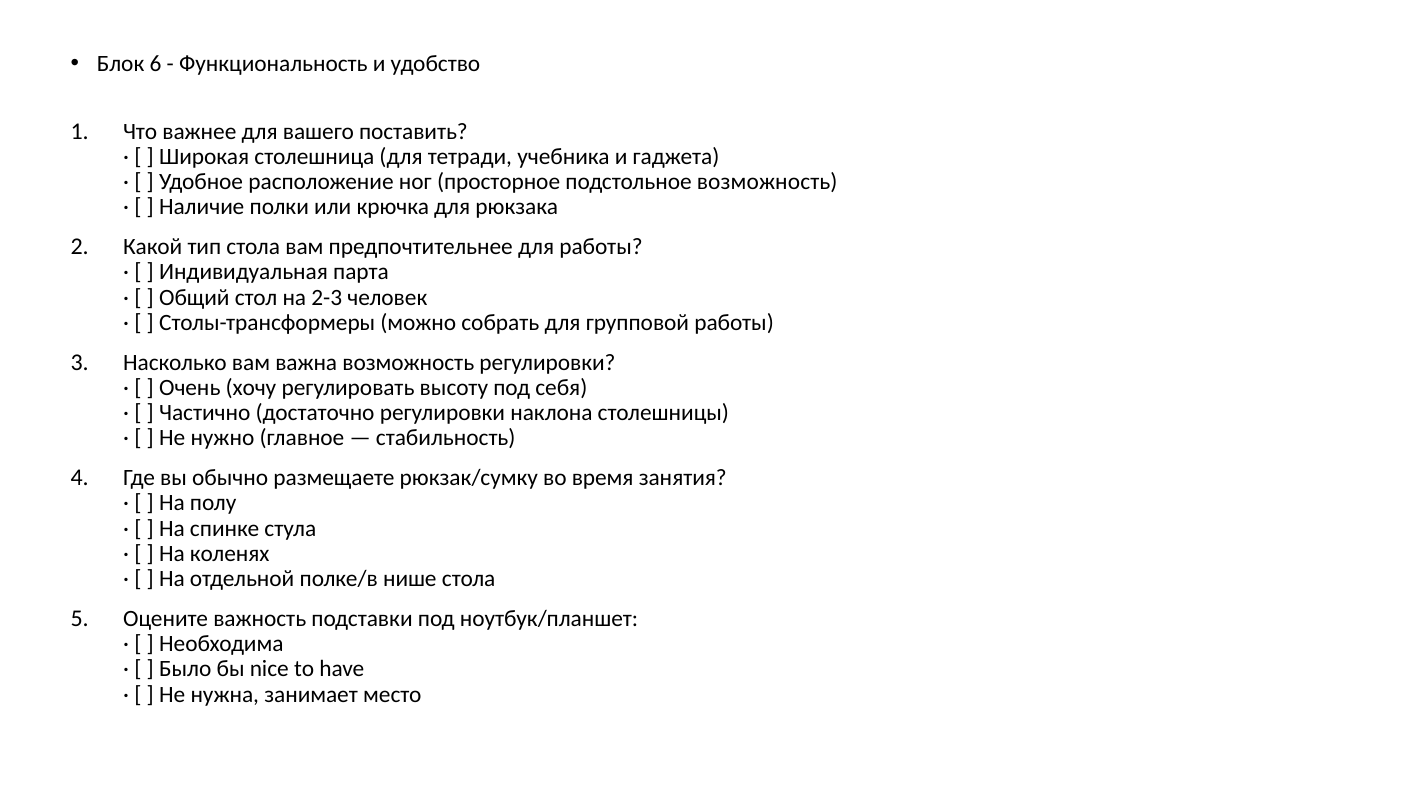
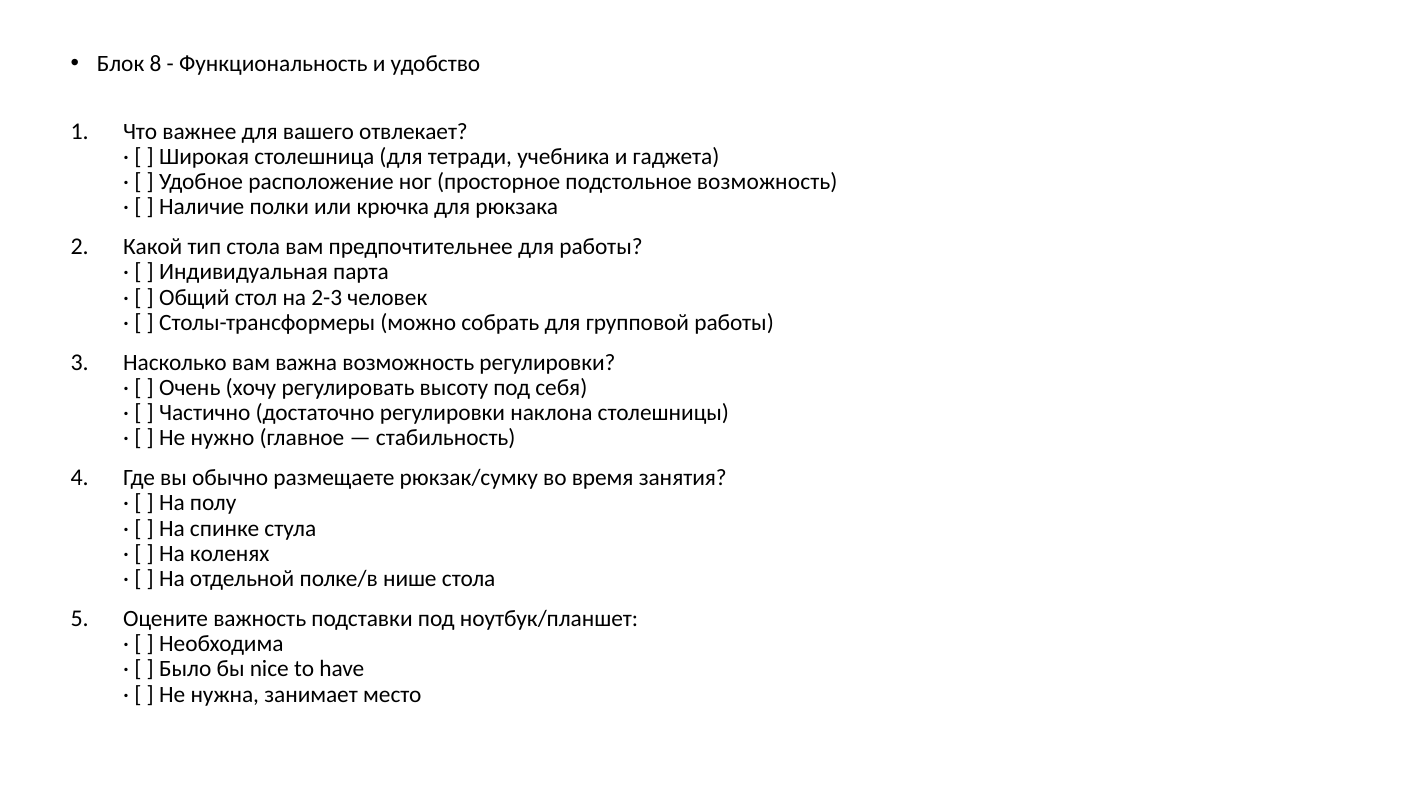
6: 6 -> 8 (156, 64)
поставить: поставить -> отвлекает (413, 131)
